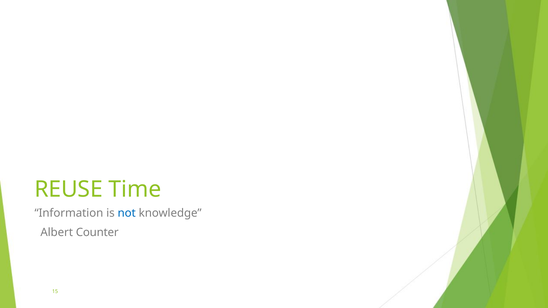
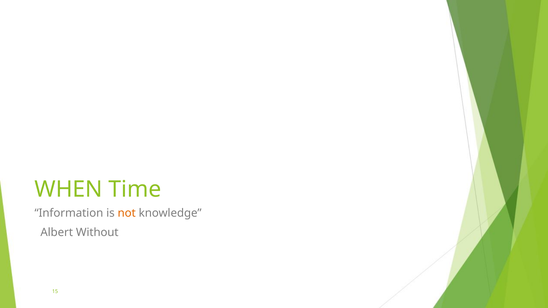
REUSE: REUSE -> WHEN (69, 189)
not colour: blue -> orange (127, 213)
Counter: Counter -> Without (97, 233)
